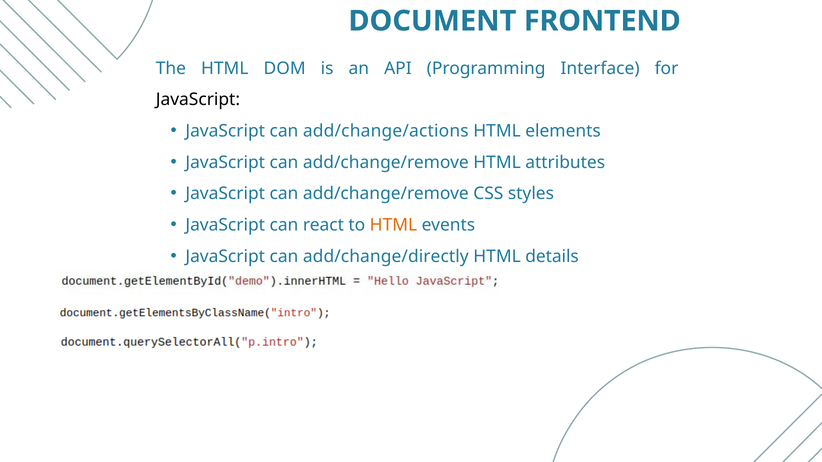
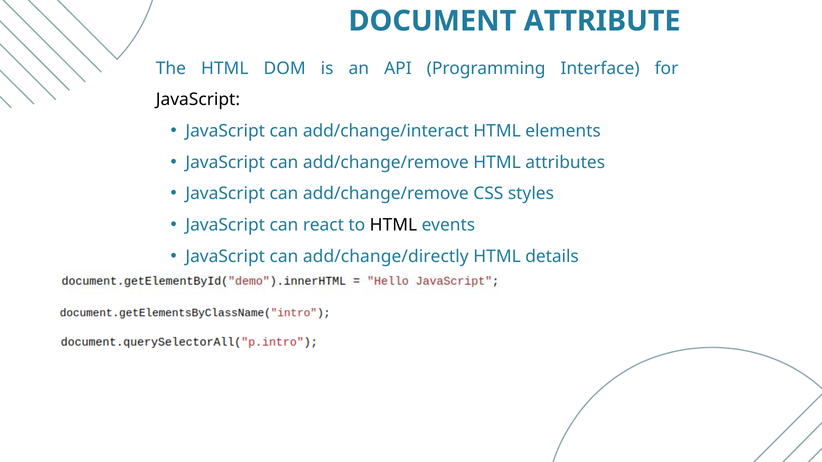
FRONTEND: FRONTEND -> ATTRIBUTE (602, 21)
add/change/actions: add/change/actions -> add/change/interact (386, 131)
HTML colour: orange -> black (393, 225)
